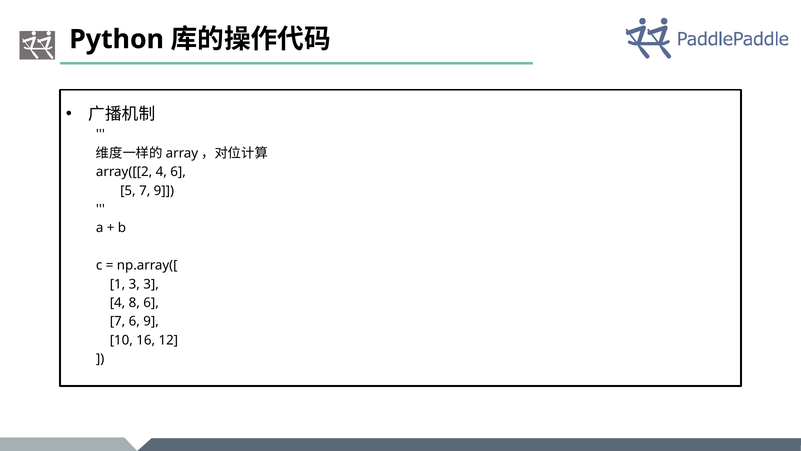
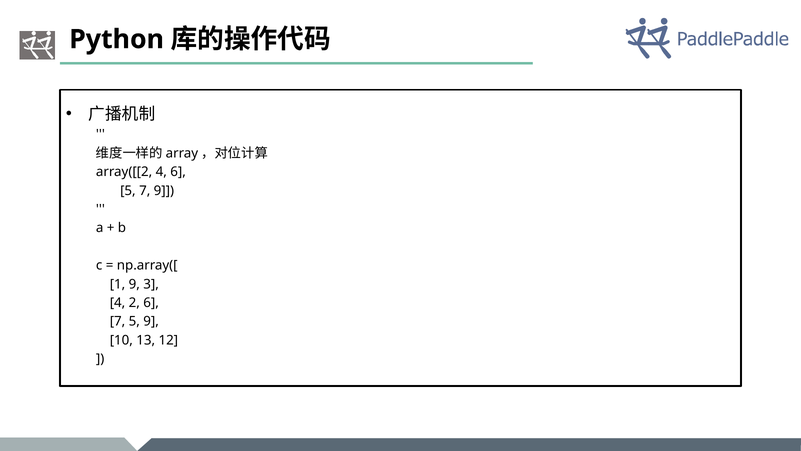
1 3: 3 -> 9 (134, 284)
8: 8 -> 2 (134, 303)
7 6: 6 -> 5 (134, 321)
16: 16 -> 13 (146, 340)
